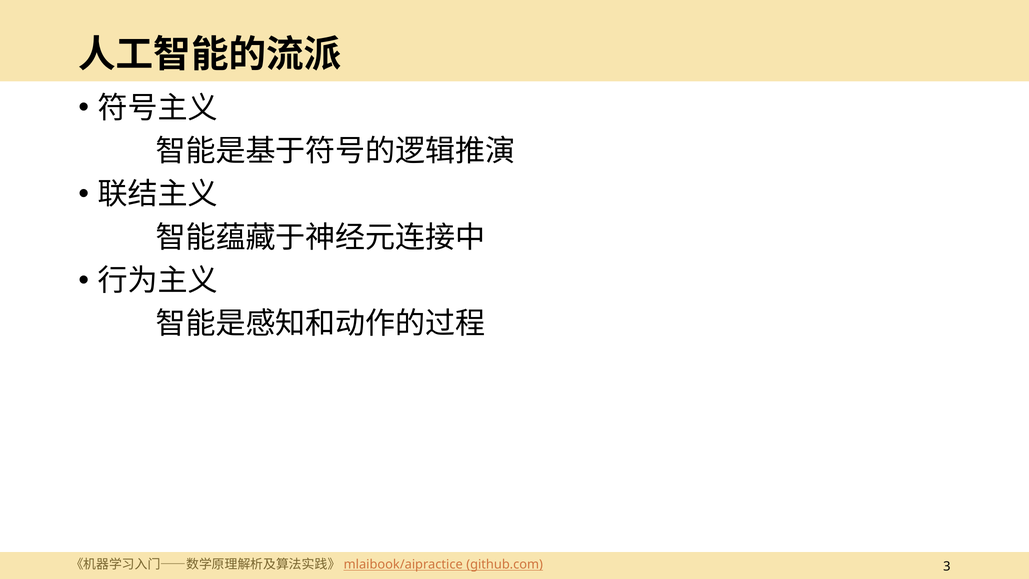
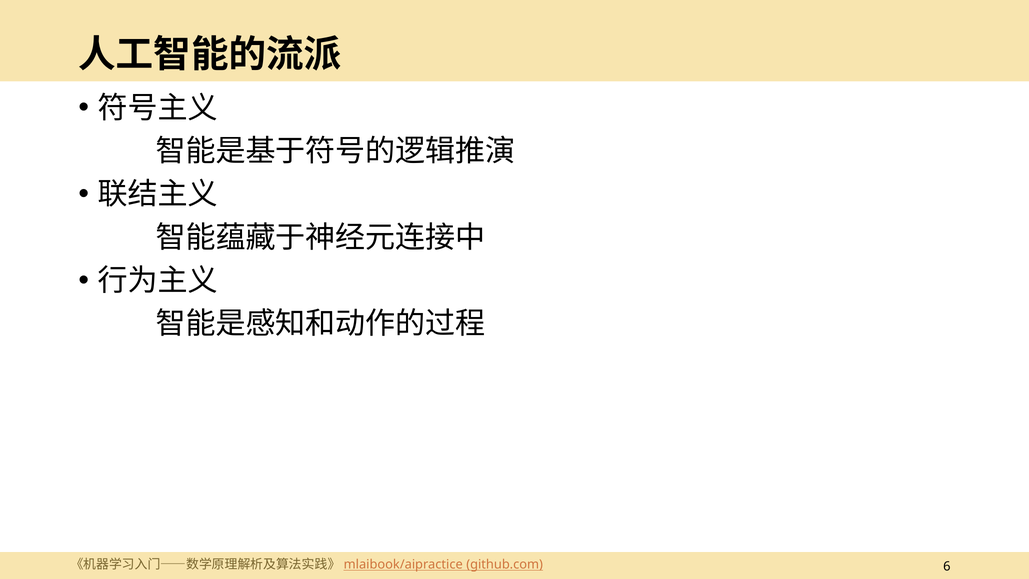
3: 3 -> 6 (947, 566)
